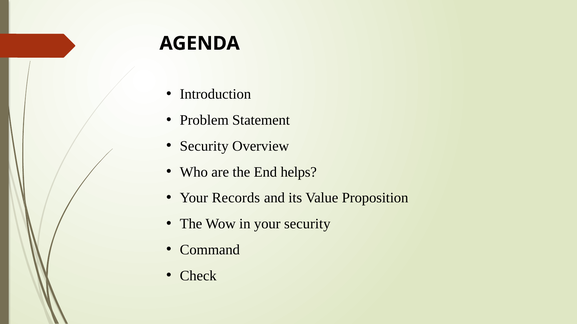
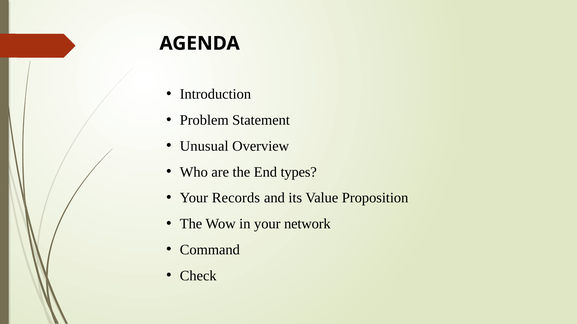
Security: Security -> Unusual (204, 146)
helps: helps -> types (299, 172)
your security: security -> network (307, 224)
